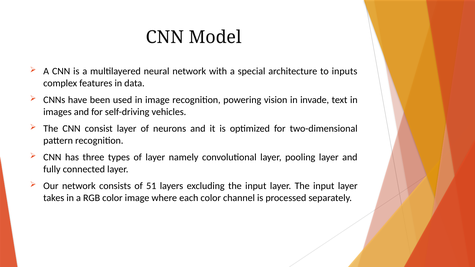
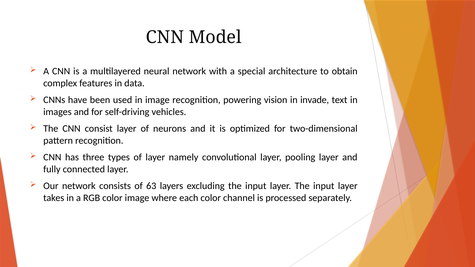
inputs: inputs -> obtain (345, 71)
51: 51 -> 63 (151, 186)
